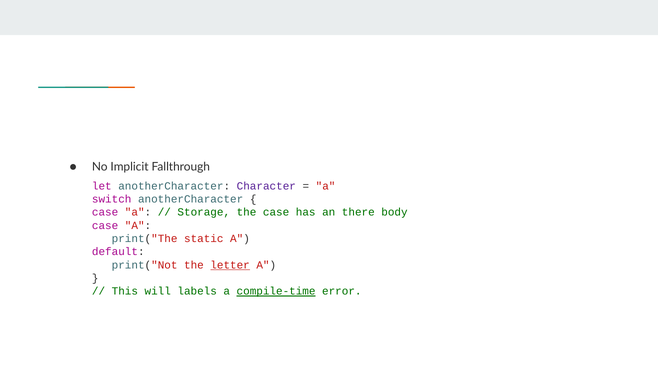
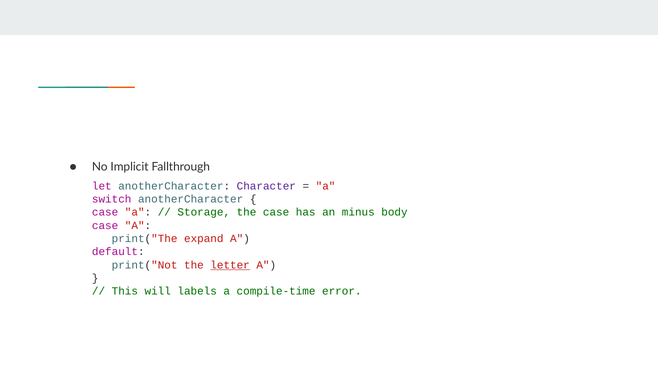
there: there -> minus (358, 212)
static: static -> expand (204, 239)
compile-time underline: present -> none (276, 291)
